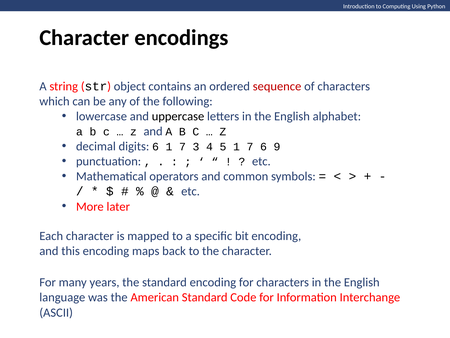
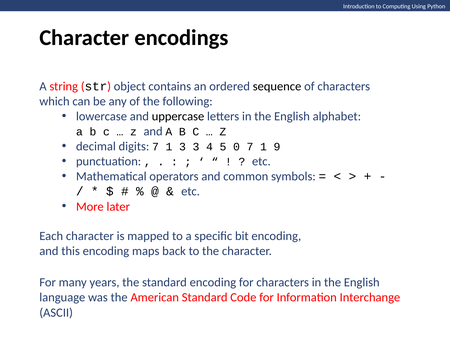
sequence colour: red -> black (277, 86)
digits 6: 6 -> 7 (156, 147)
7: 7 -> 3 (183, 147)
5 1: 1 -> 0 (237, 147)
6: 6 -> 1 (264, 147)
